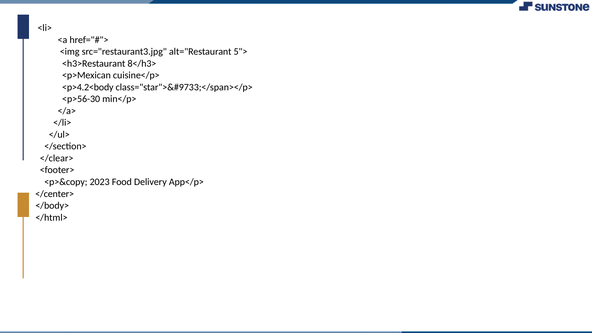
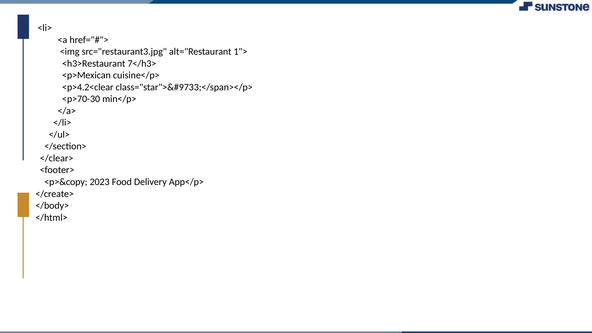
5">: 5"> -> 1"> (241, 52)
8</h3>: 8</h3> -> 7</h3> (142, 64)
<p>4.2<body: <p>4.2<body -> <p>4.2<clear (88, 87)
<p>56-30: <p>56-30 -> <p>70-30 (81, 99)
</center>: </center> -> </create> (55, 194)
